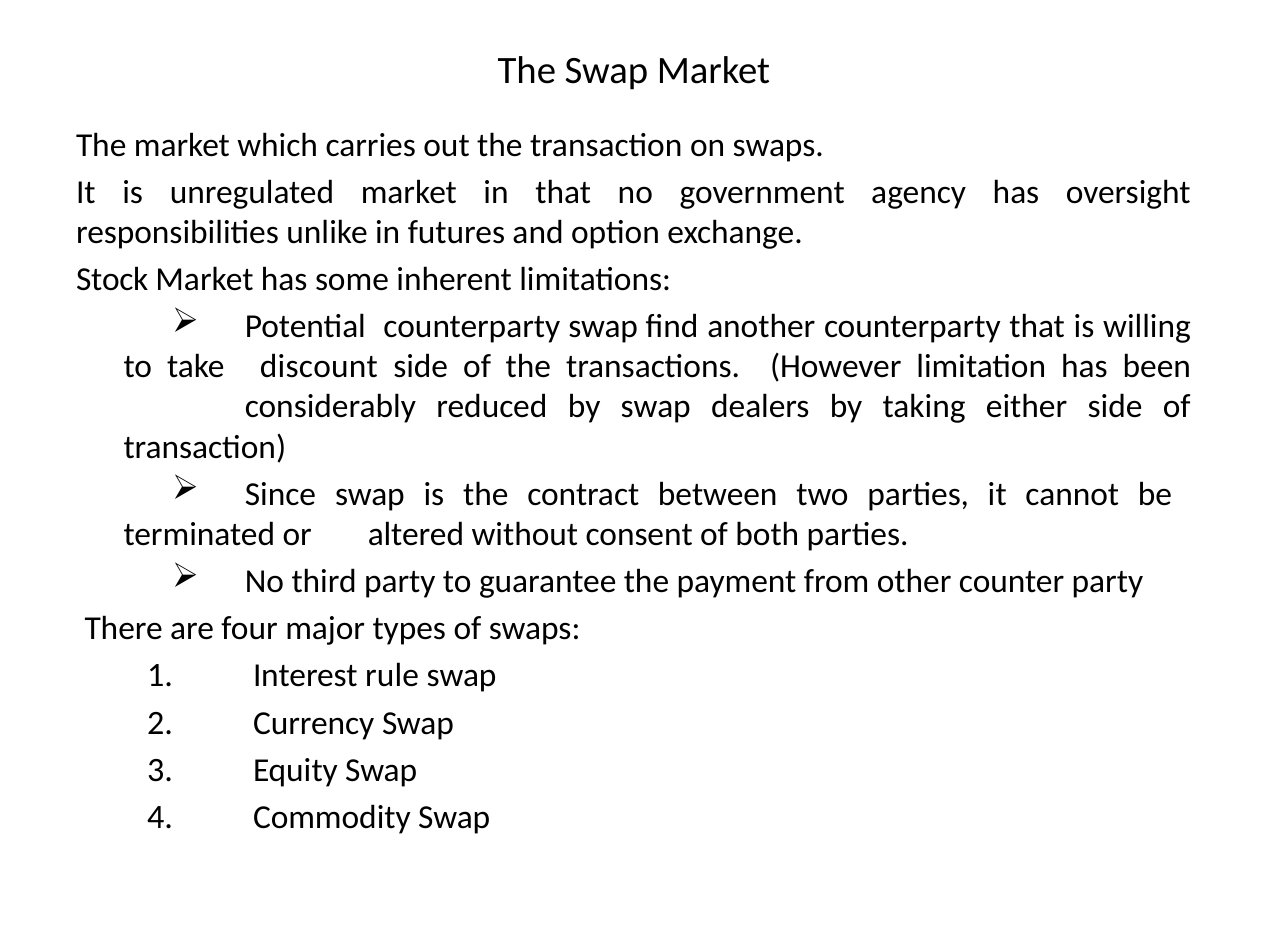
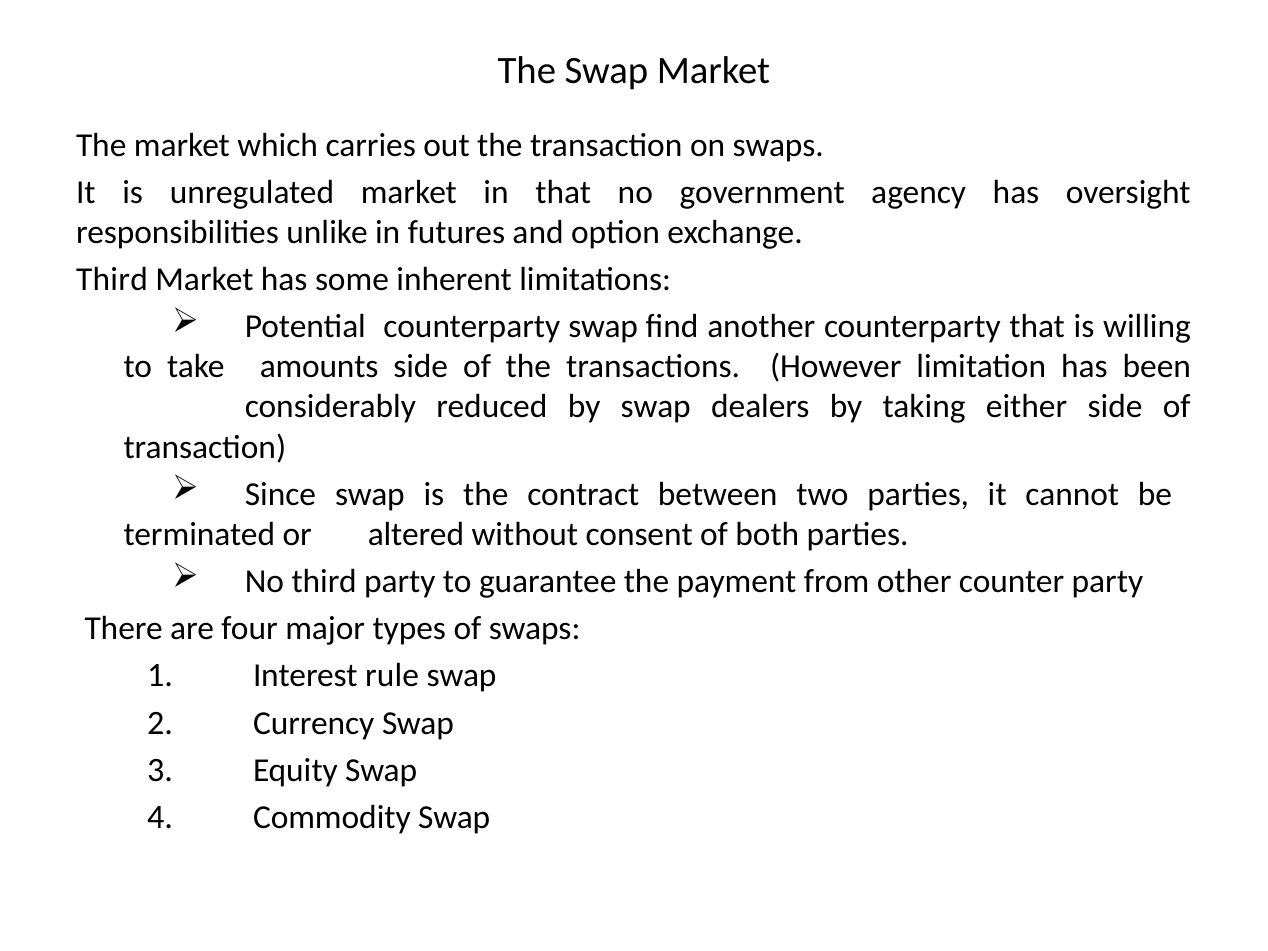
Stock: Stock -> Third (112, 279)
discount: discount -> amounts (319, 367)
